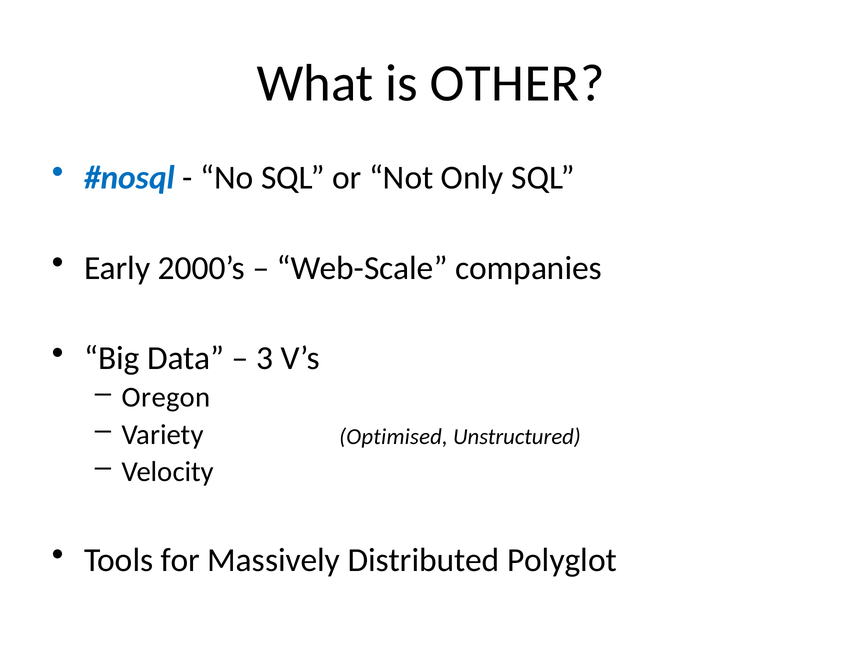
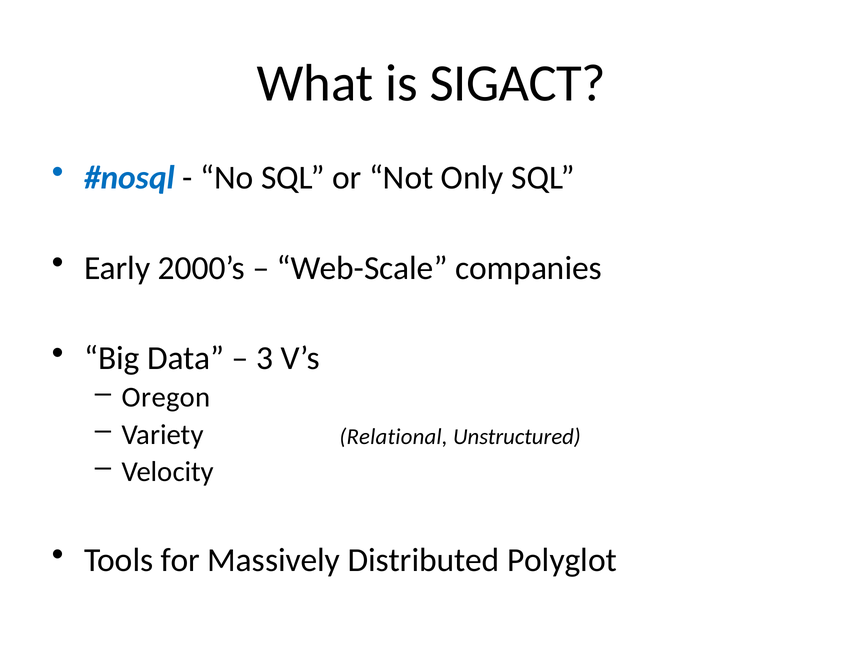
OTHER: OTHER -> SIGACT (518, 83)
Optimised: Optimised -> Relational (393, 436)
